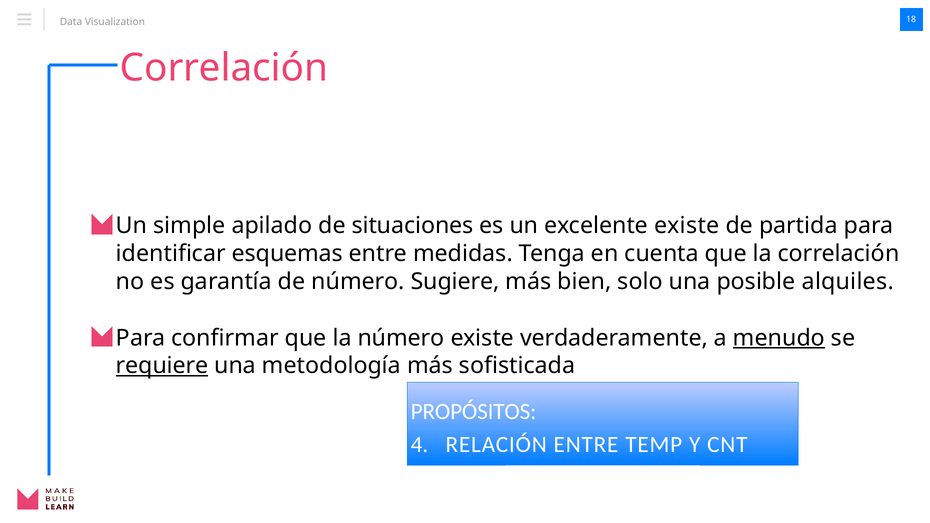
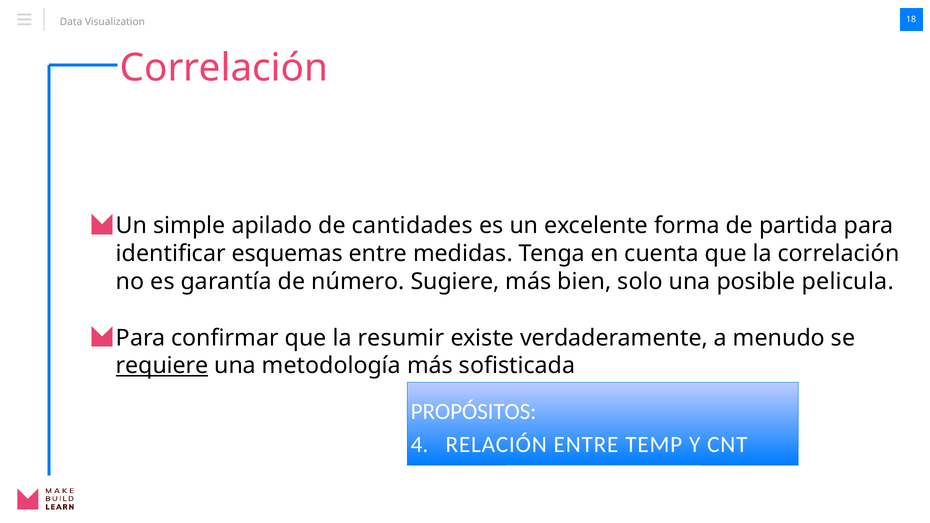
situaciones: situaciones -> cantidades (412, 226)
excelente existe: existe -> forma (687, 226)
alquiles: alquiles -> pelicula (848, 281)
la número: número -> resumir (401, 338)
menudo underline: present -> none (779, 338)
